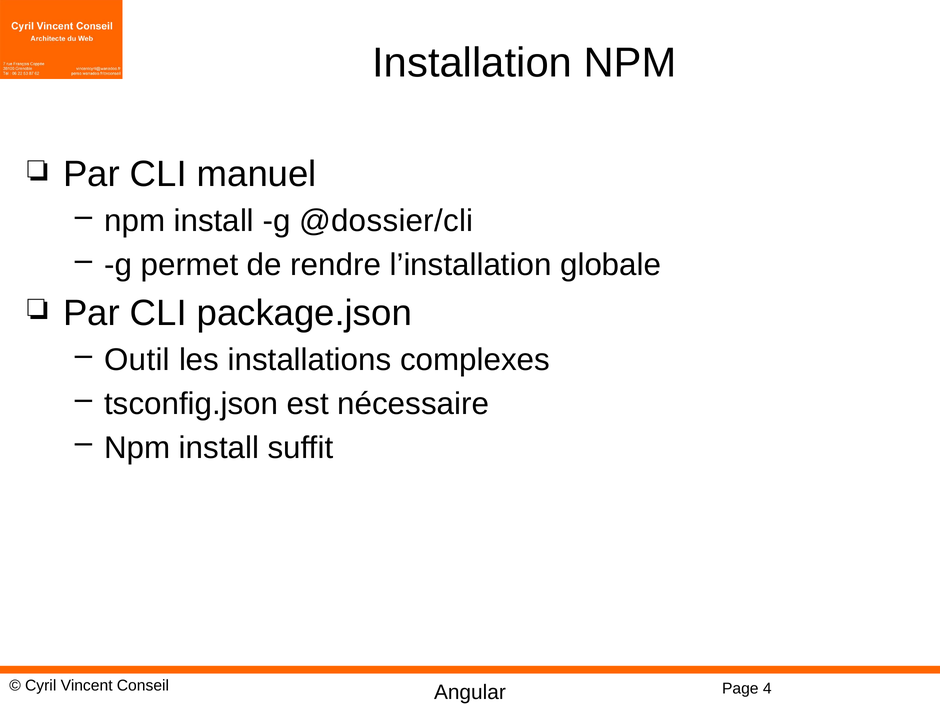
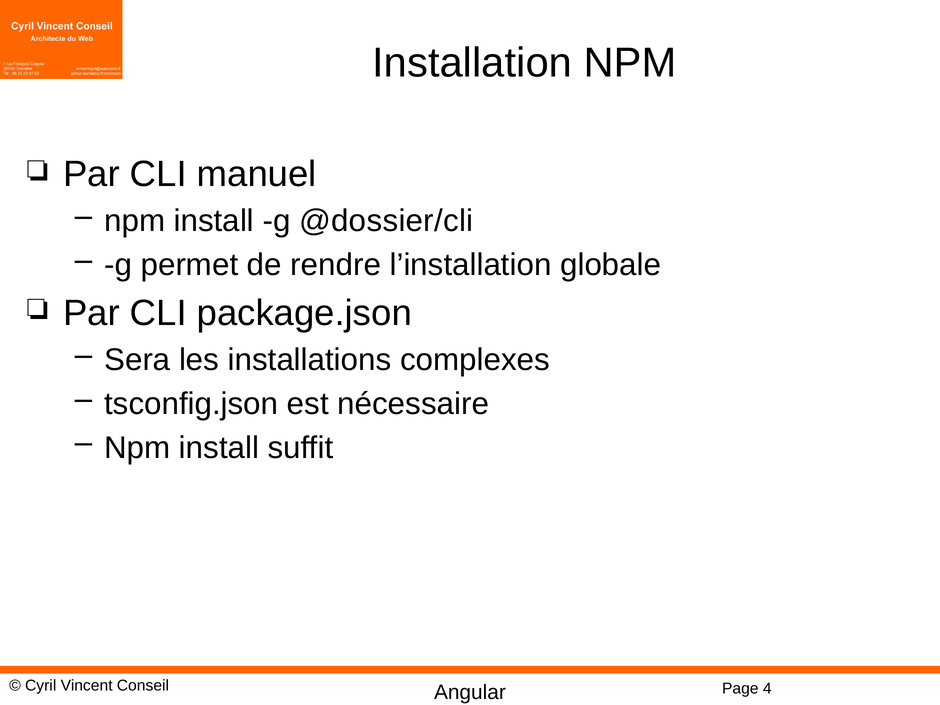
Outil: Outil -> Sera (137, 360)
